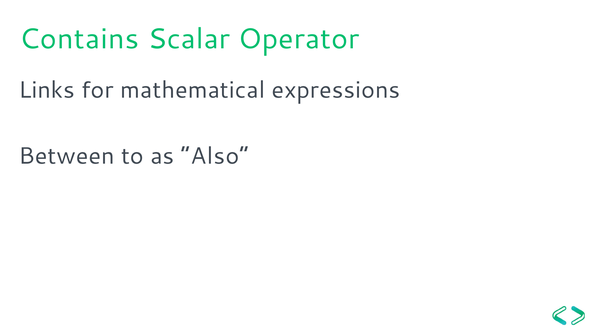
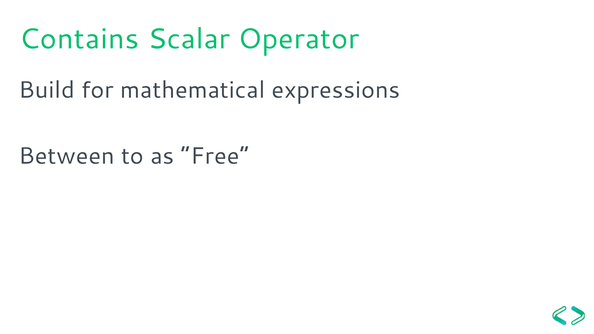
Links: Links -> Build (47, 90)
Also: Also -> Free (215, 156)
